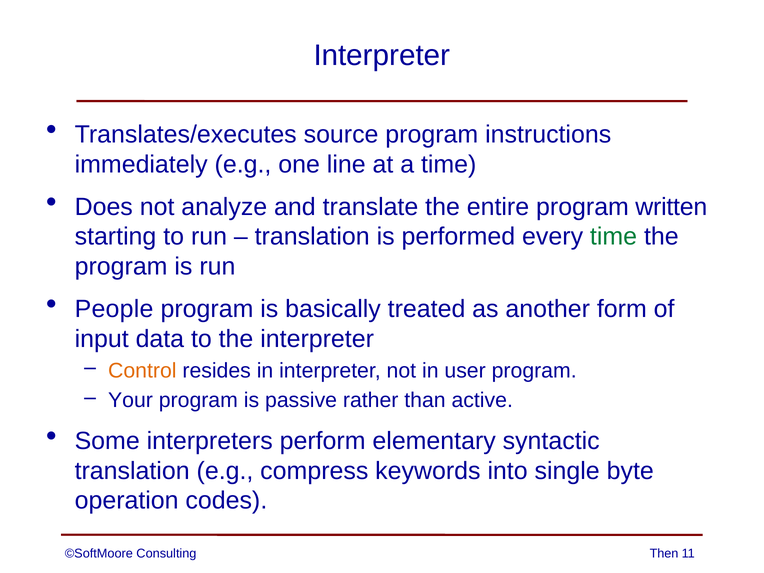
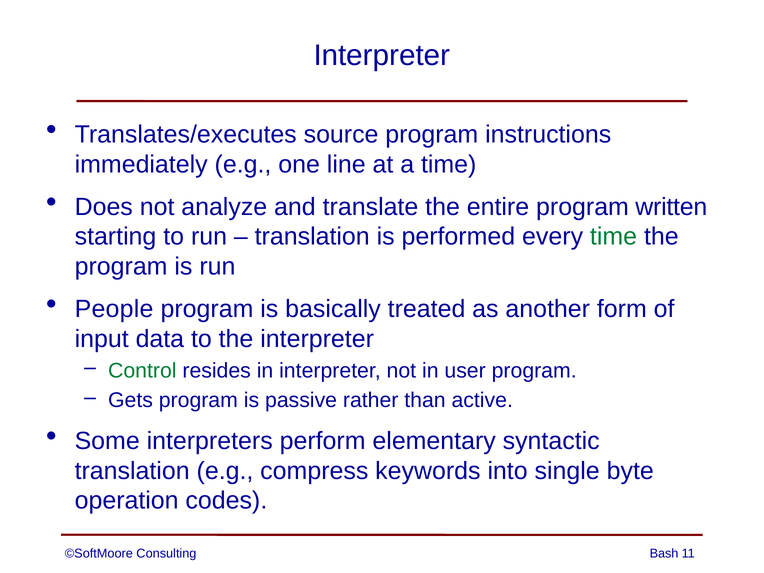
Control colour: orange -> green (142, 371)
Your: Your -> Gets (130, 400)
Then: Then -> Bash (664, 554)
